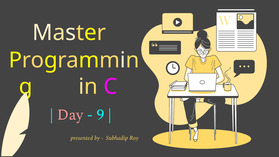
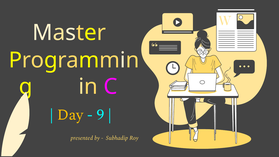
Day colour: pink -> yellow (70, 115)
